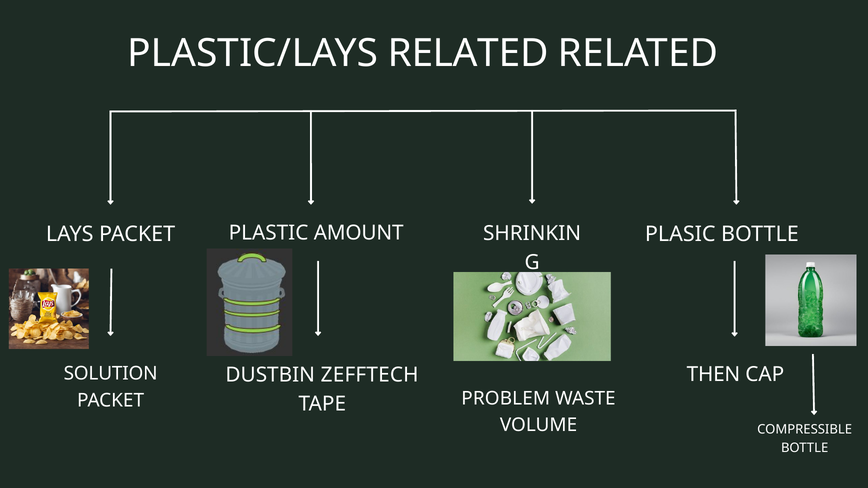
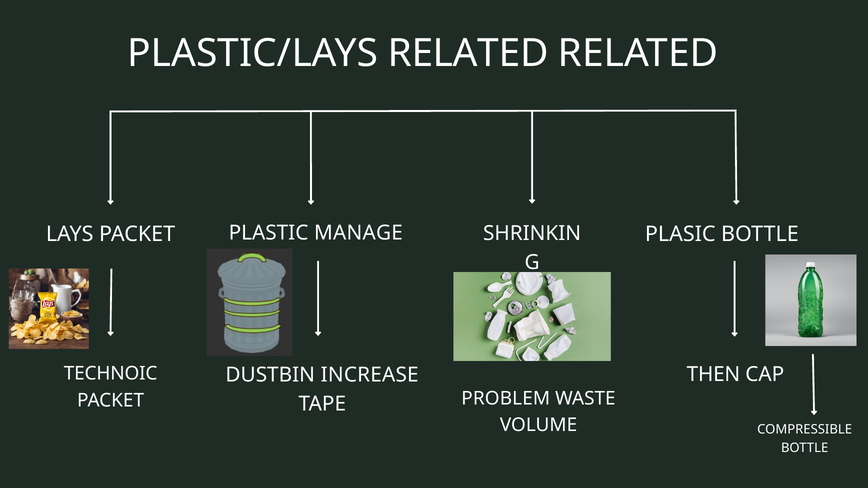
AMOUNT: AMOUNT -> MANAGE (358, 233)
SOLUTION: SOLUTION -> TECHNOIC (111, 374)
ZEFFTECH: ZEFFTECH -> INCREASE (370, 375)
